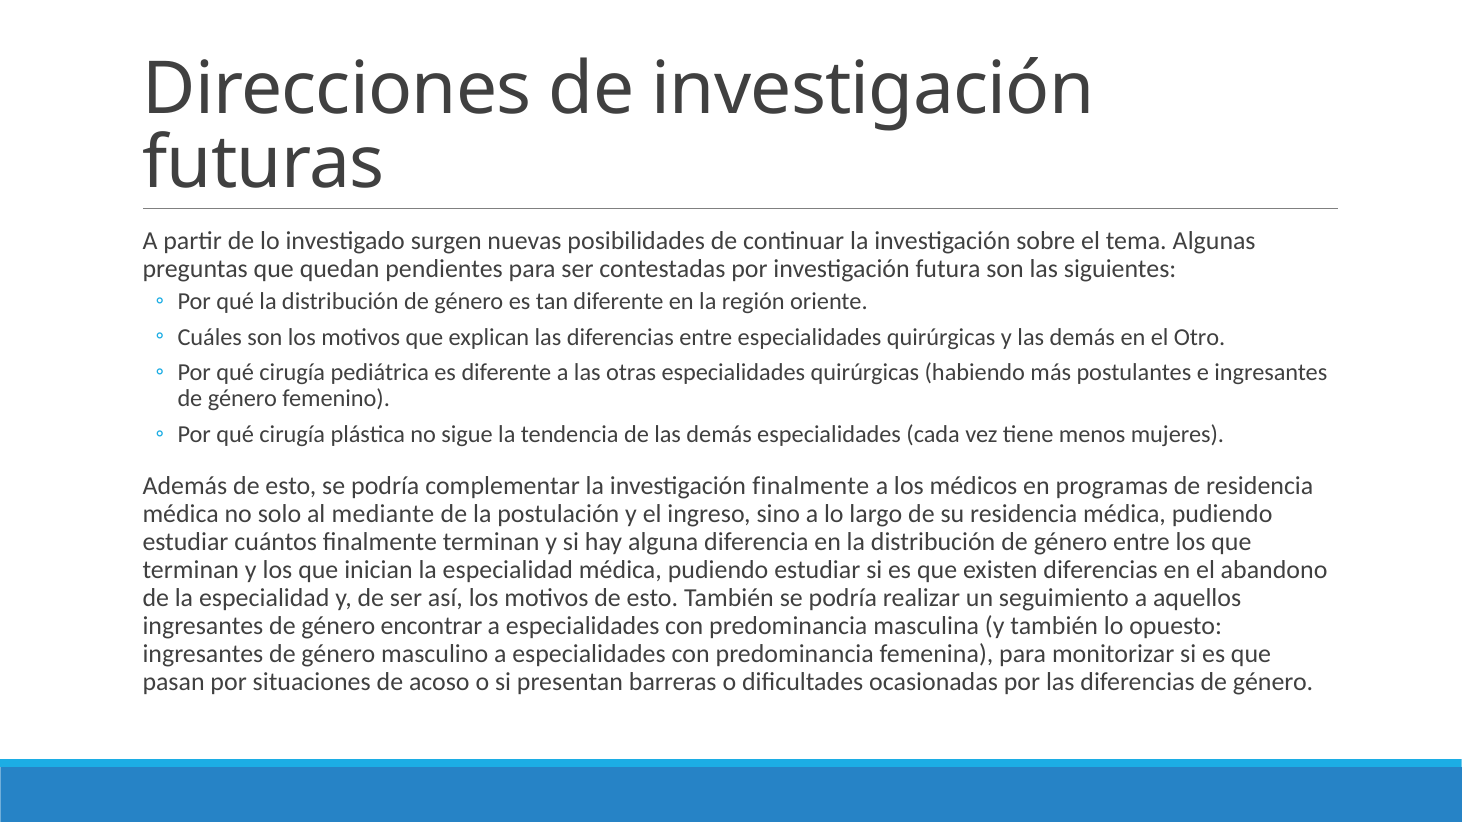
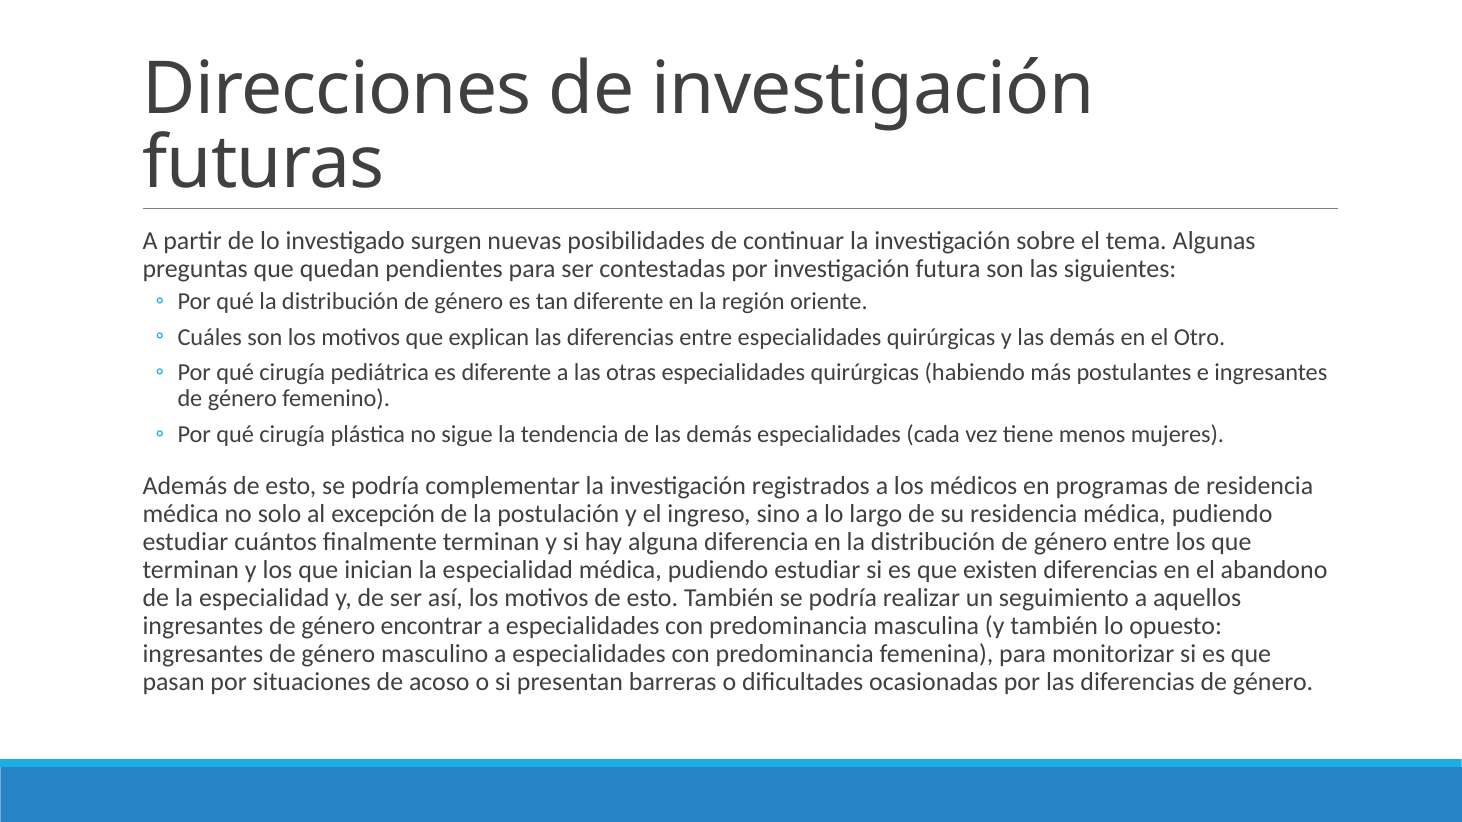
investigación finalmente: finalmente -> registrados (811, 486)
mediante: mediante -> excepción (383, 514)
